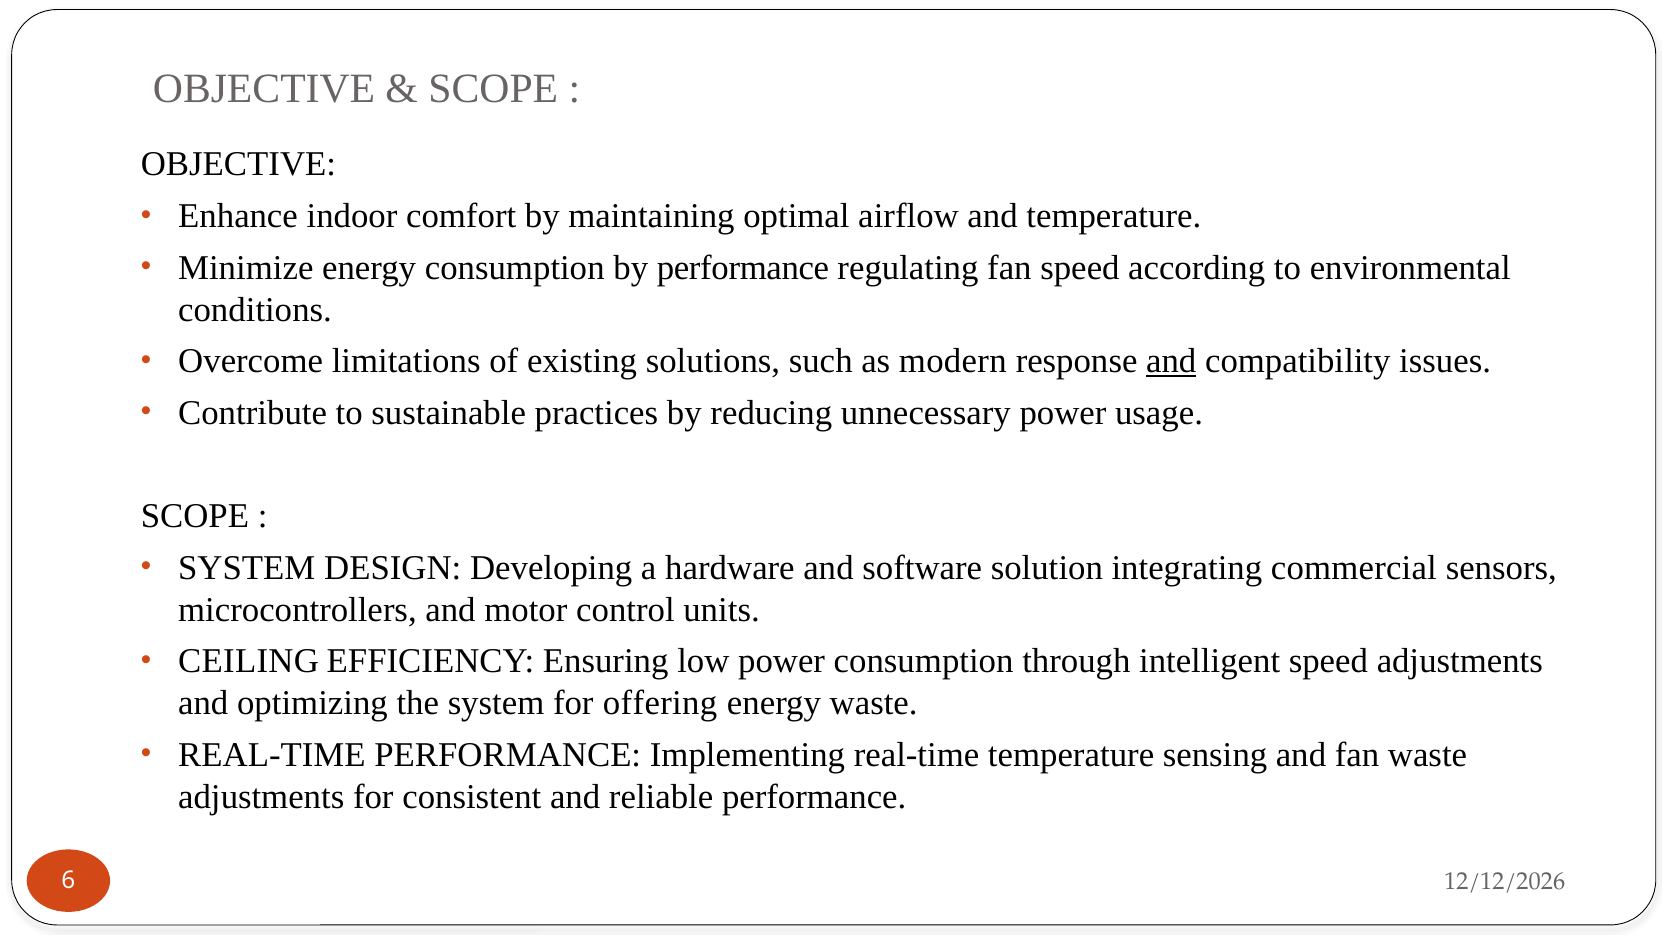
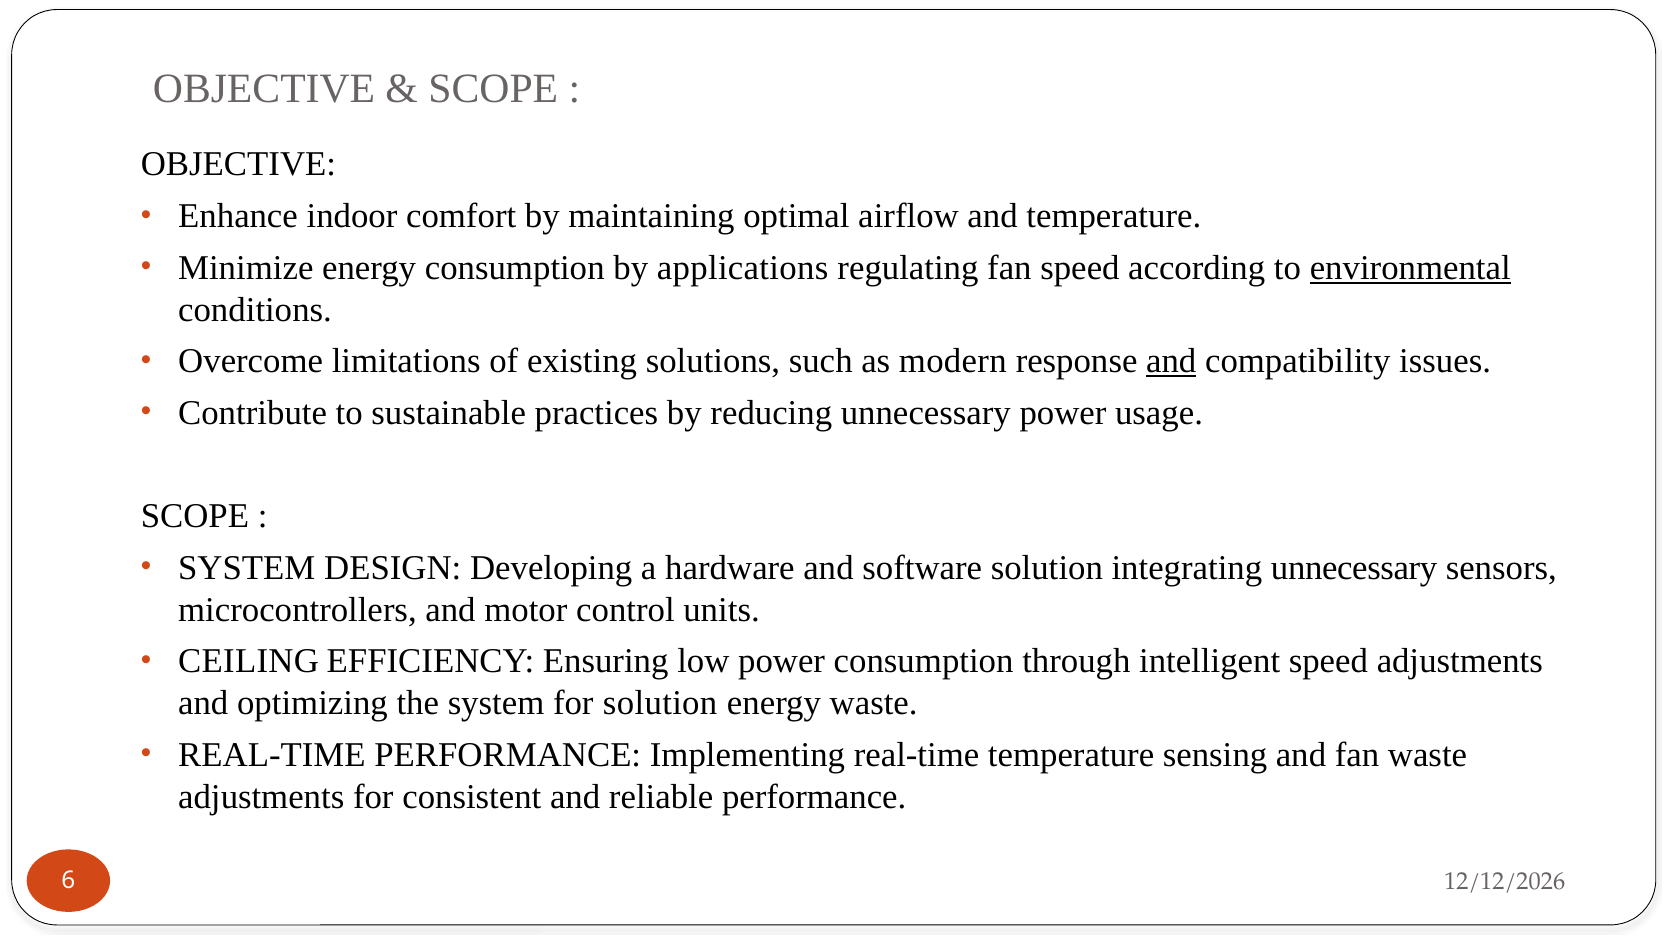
by performance: performance -> applications (743, 268)
environmental underline: none -> present (1410, 268)
integrating commercial: commercial -> unnecessary (1354, 568)
for offering: offering -> solution (660, 703)
